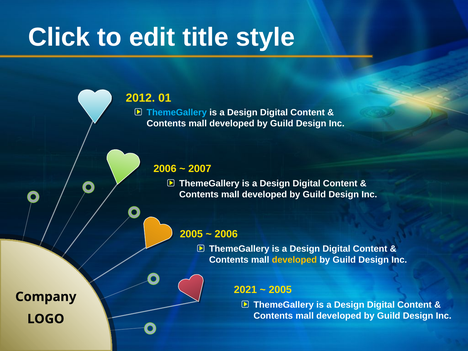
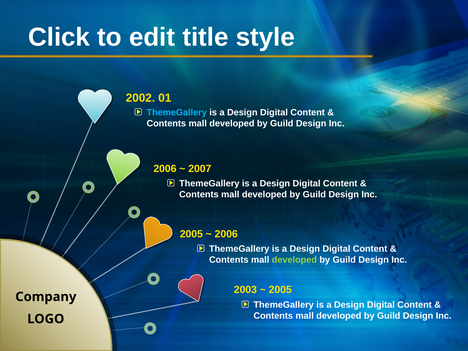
2012: 2012 -> 2002 (140, 98)
developed colour: yellow -> light green (294, 260)
2021: 2021 -> 2003 (245, 290)
